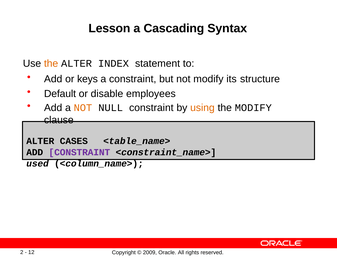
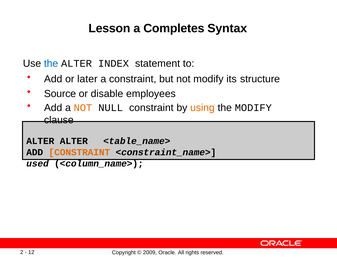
Cascading: Cascading -> Completes (174, 28)
the colour: orange -> blue (51, 64)
keys: keys -> later (87, 79)
Default: Default -> Source (60, 94)
ALTER CASES: CASES -> ALTER (74, 141)
CONSTRAINT colour: purple -> orange (79, 153)
